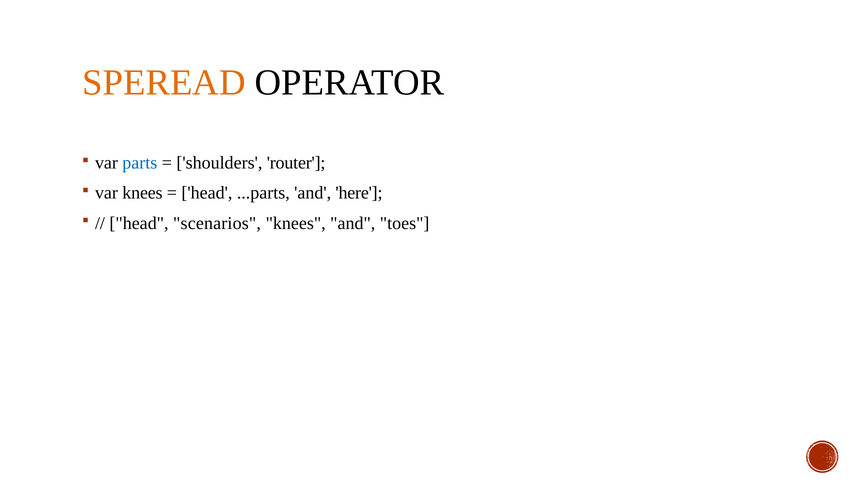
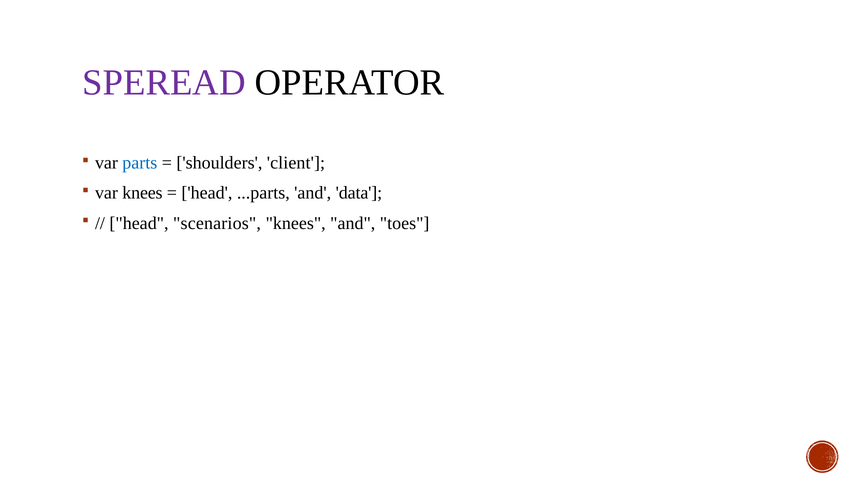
SPEREAD colour: orange -> purple (164, 83)
router: router -> client (296, 163)
here: here -> data (359, 193)
